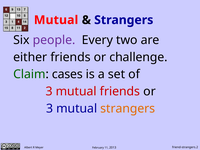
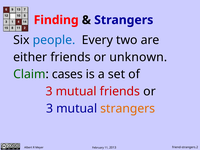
Mutual: Mutual -> Finding (56, 20)
people colour: purple -> blue (54, 40)
challenge: challenge -> unknown (138, 57)
